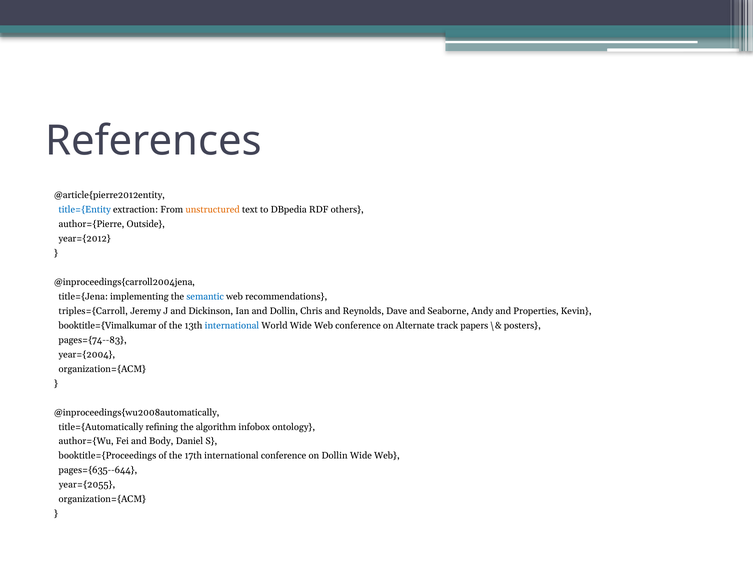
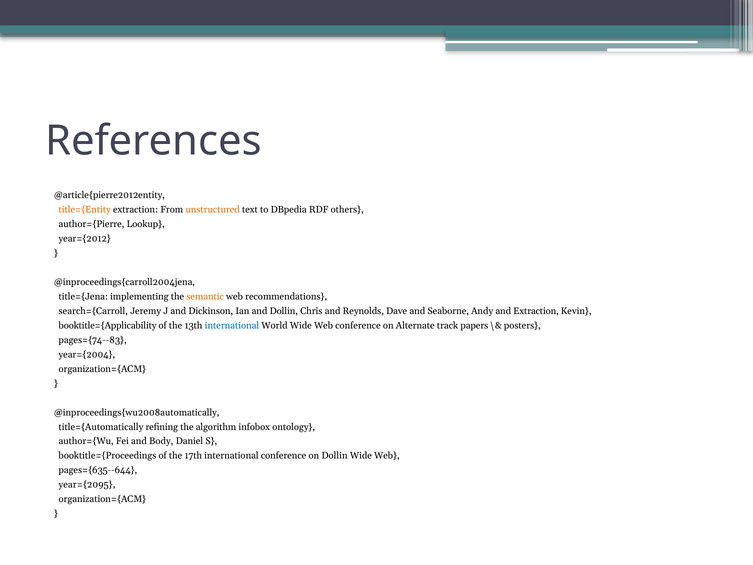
title={Entity colour: blue -> orange (85, 210)
Outside: Outside -> Lookup (146, 224)
semantic colour: blue -> orange (205, 297)
triples={Carroll: triples={Carroll -> search={Carroll (93, 311)
and Properties: Properties -> Extraction (536, 311)
booktitle={Vimalkumar: booktitle={Vimalkumar -> booktitle={Applicability (108, 325)
year={2055: year={2055 -> year={2095 (87, 485)
